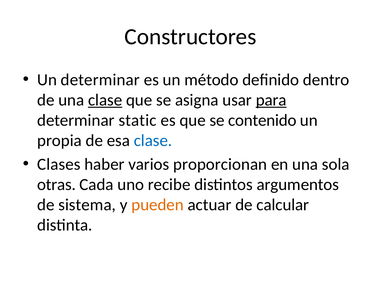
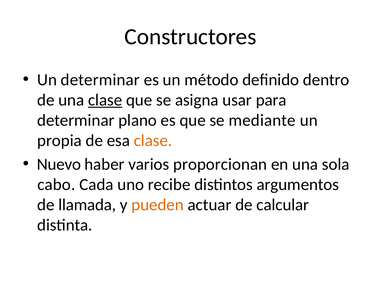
para underline: present -> none (271, 100)
static: static -> plano (138, 121)
contenido: contenido -> mediante (262, 121)
clase colour: blue -> orange (153, 141)
Clases: Clases -> Nuevo (59, 165)
otras: otras -> cabo (56, 185)
sistema: sistema -> llamada (87, 205)
